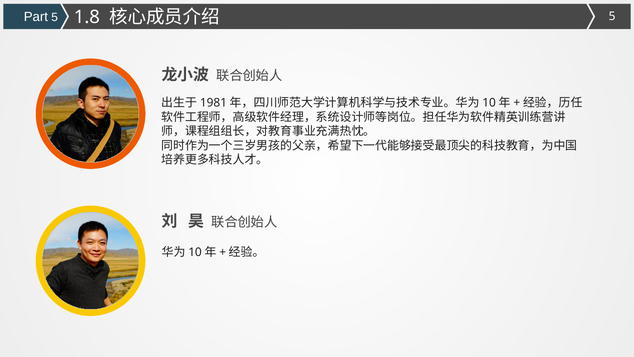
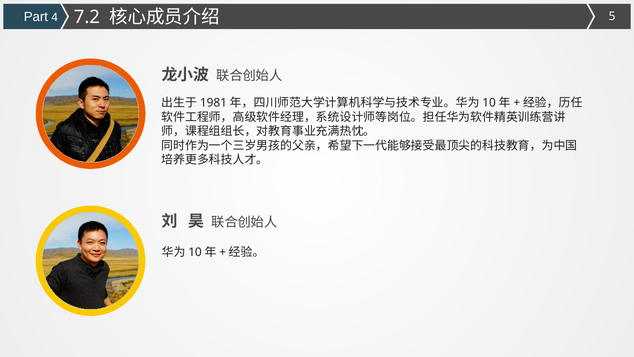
Part 5: 5 -> 4 (55, 17)
1.8: 1.8 -> 7.2 (87, 17)
